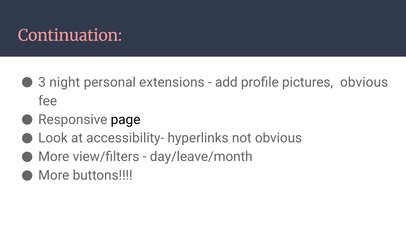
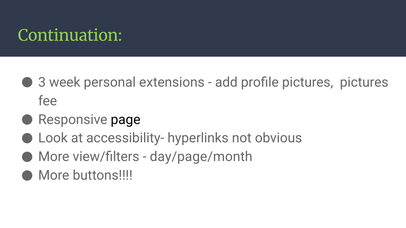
Continuation colour: pink -> light green (70, 36)
night: night -> week (65, 82)
pictures obvious: obvious -> pictures (364, 82)
day/leave/month: day/leave/month -> day/page/month (201, 157)
